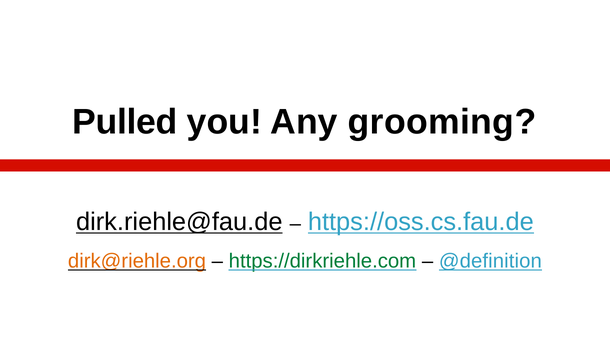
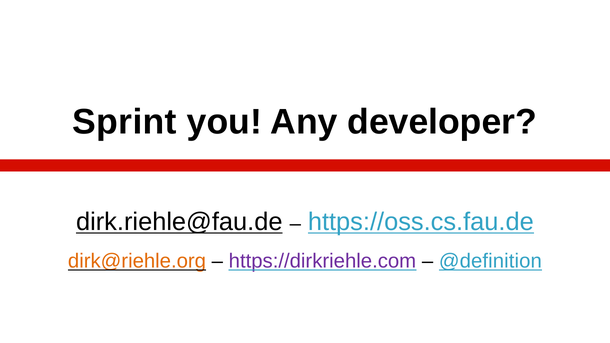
Pulled: Pulled -> Sprint (125, 122)
grooming: grooming -> developer (442, 122)
https://dirkriehle.com colour: green -> purple (322, 261)
